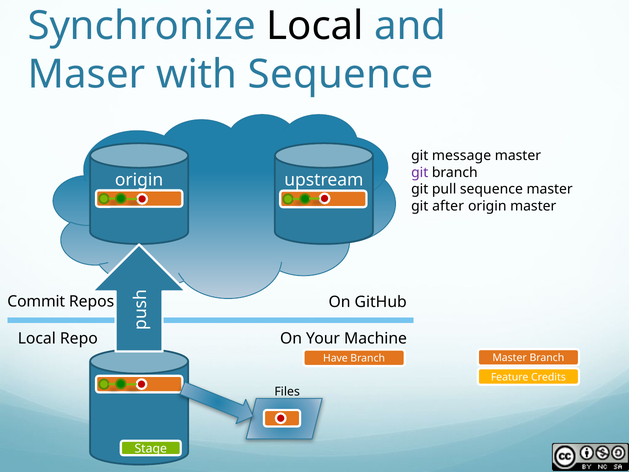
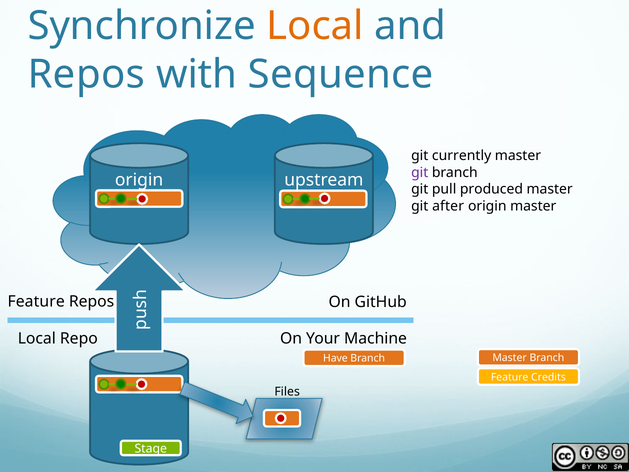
Local colour: black -> orange (315, 26)
Maser: Maser -> Repos (86, 74)
message: message -> currently (462, 156)
pull sequence: sequence -> produced (491, 189)
Commit: Commit -> Feature (36, 301)
